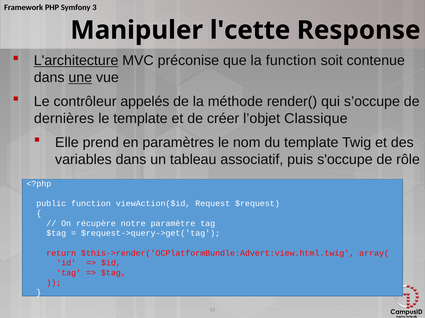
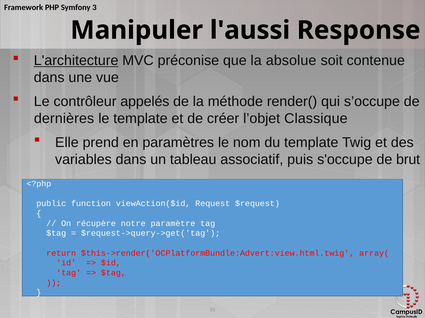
l'cette: l'cette -> l'aussi (250, 30)
la function: function -> absolue (291, 61)
une underline: present -> none (80, 78)
rôle: rôle -> brut (408, 160)
